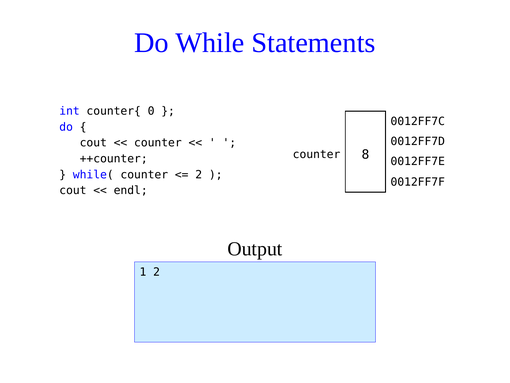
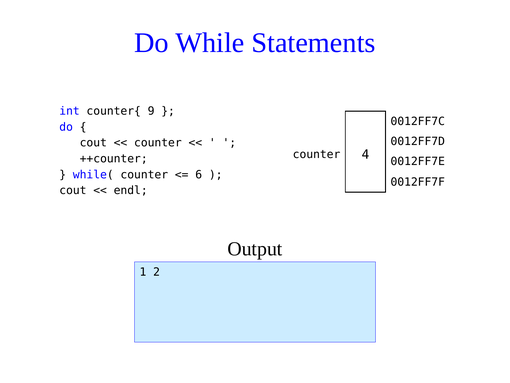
0: 0 -> 9 (151, 111)
8: 8 -> 4 (365, 155)
2: 2 -> 6 (199, 174)
